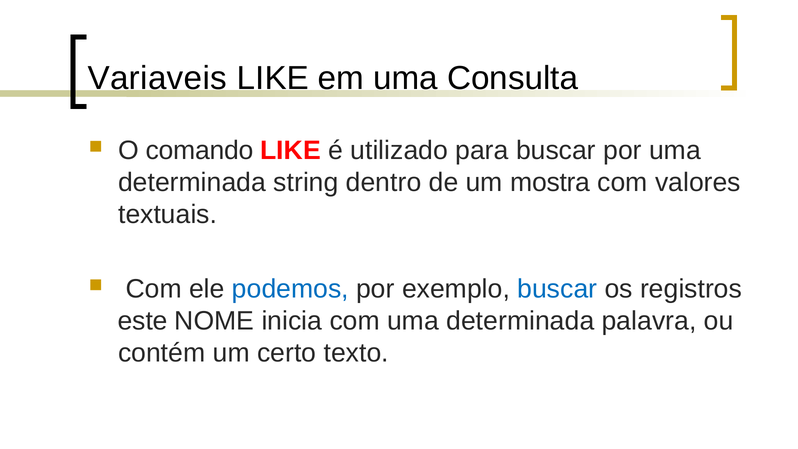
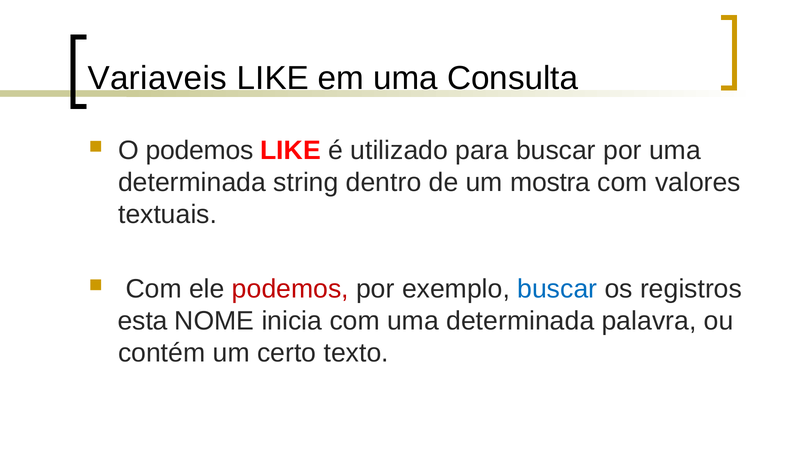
O comando: comando -> podemos (200, 150)
podemos colour: blue -> red (290, 289)
este: este -> esta (143, 321)
